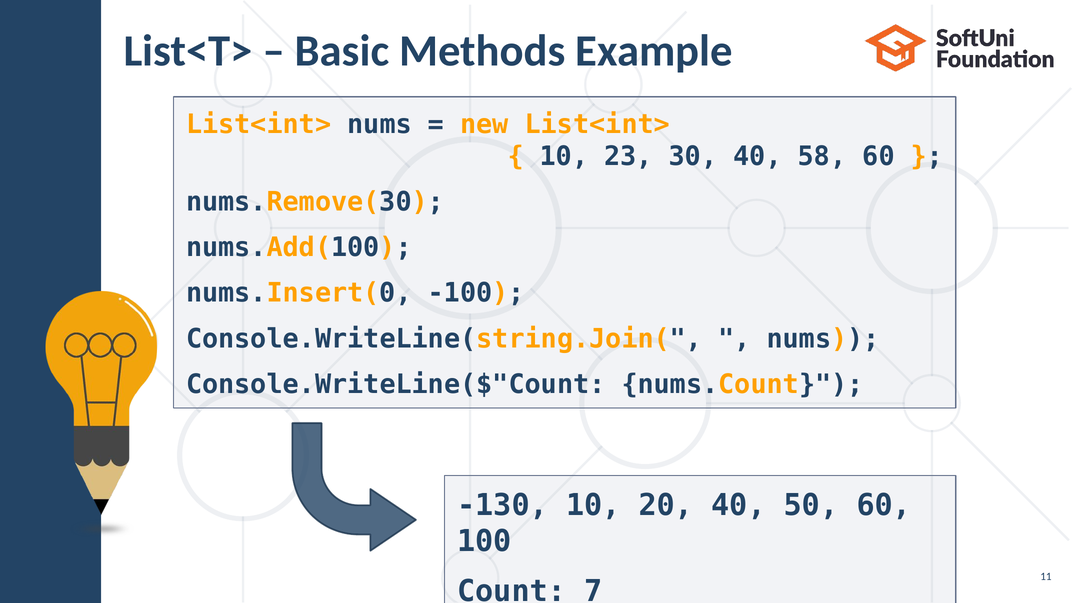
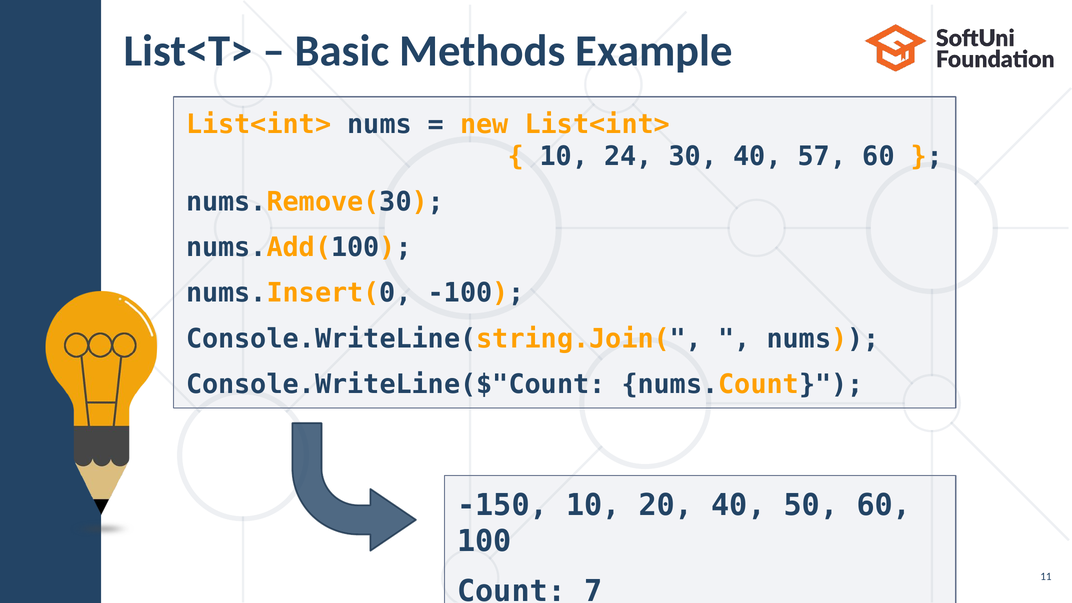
23: 23 -> 24 (628, 156)
58: 58 -> 57 (822, 156)
-130: -130 -> -150 (503, 505)
